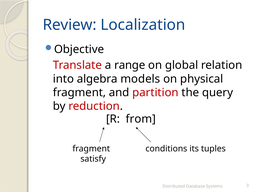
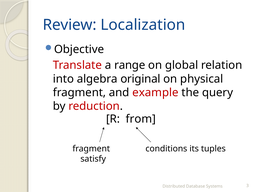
models: models -> original (140, 79)
partition: partition -> example (155, 93)
